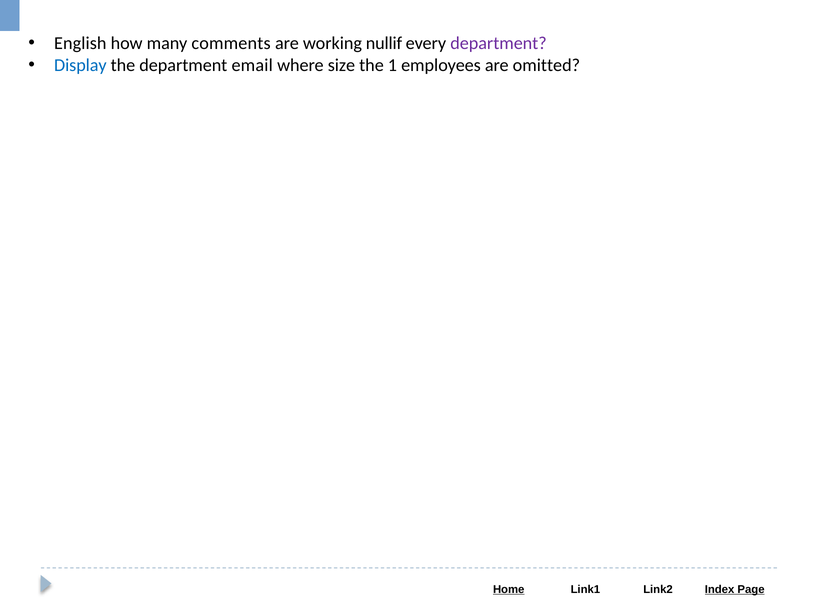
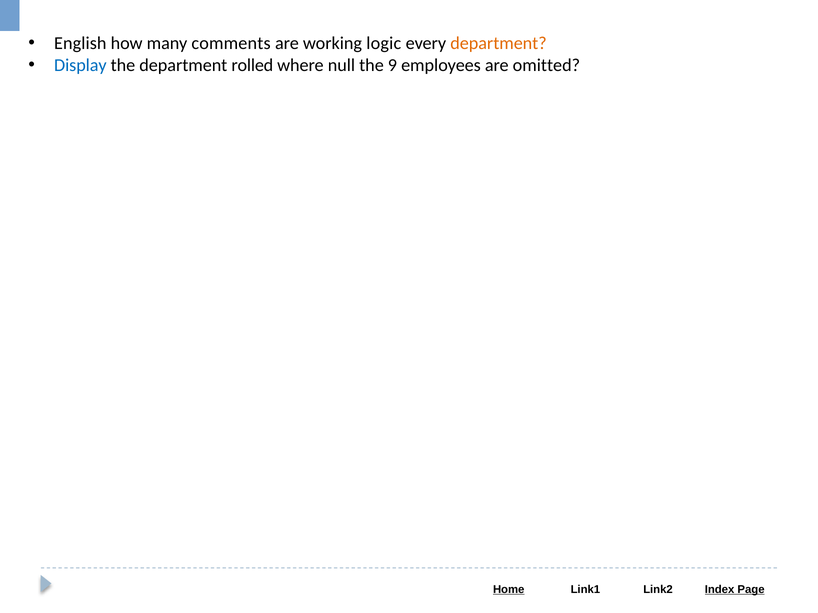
nullif: nullif -> logic (384, 43)
department colour: purple -> orange (499, 43)
email: email -> rolled (252, 65)
size: size -> null (341, 65)
1: 1 -> 9 (392, 65)
